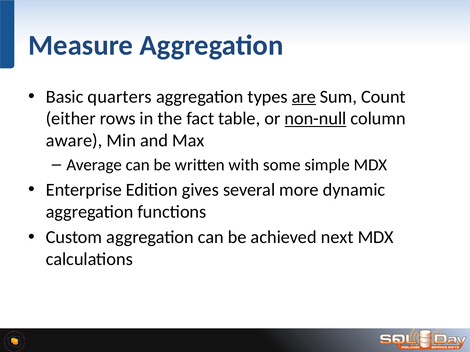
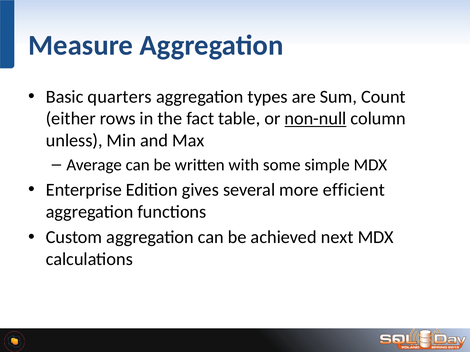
are underline: present -> none (304, 97)
aware: aware -> unless (74, 141)
dynamic: dynamic -> efficient (354, 190)
